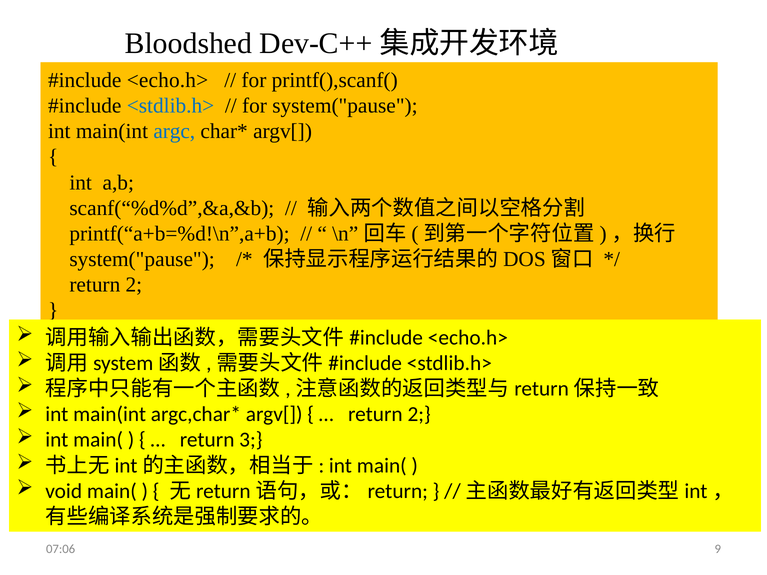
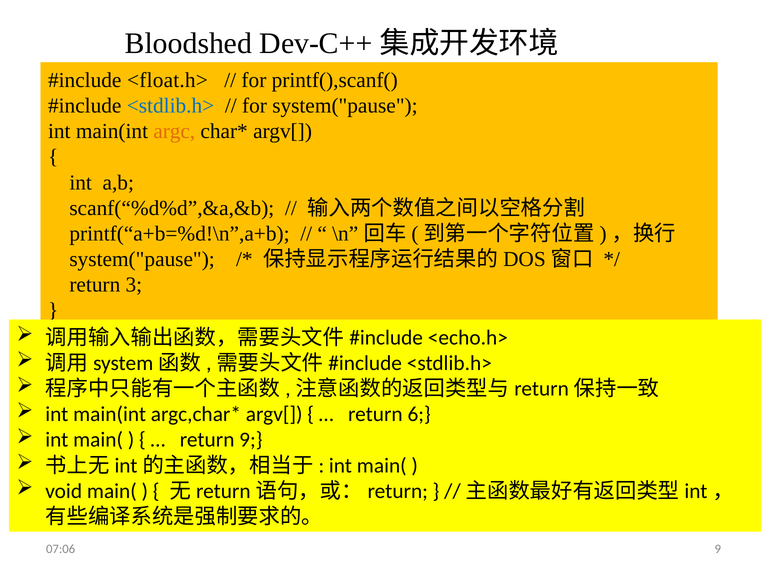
<echo.h>: <echo.h> -> <float.h> (167, 80)
argc colour: blue -> orange (174, 131)
2: 2 -> 3 (134, 285)
2: 2 -> 6 (419, 415)
return 3: 3 -> 9 (251, 440)
